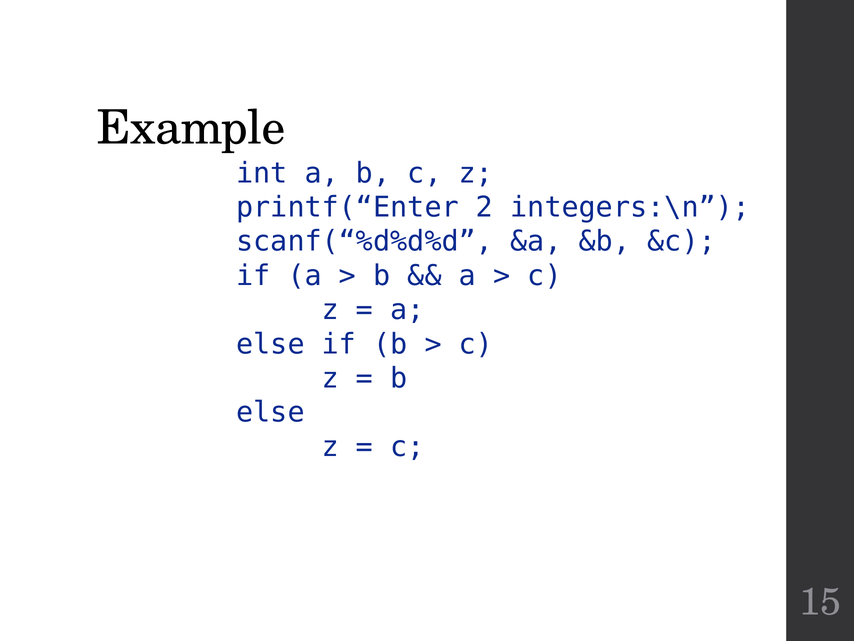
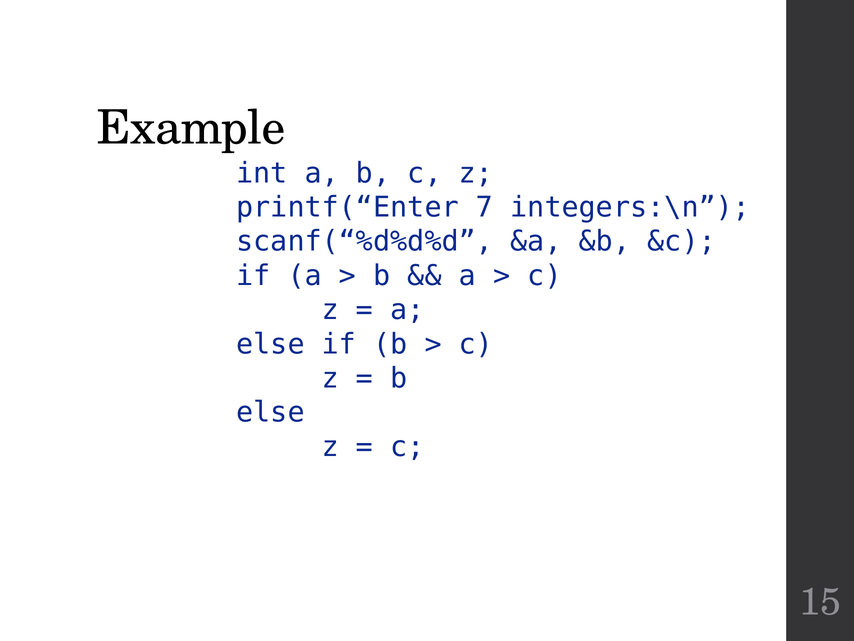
2: 2 -> 7 (485, 207)
